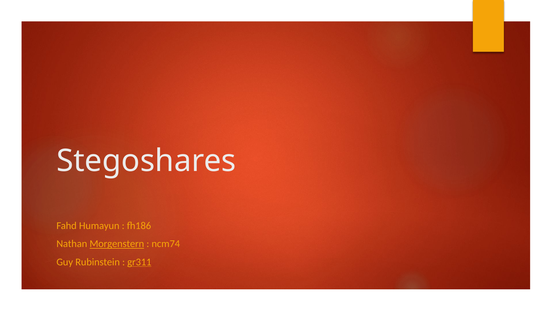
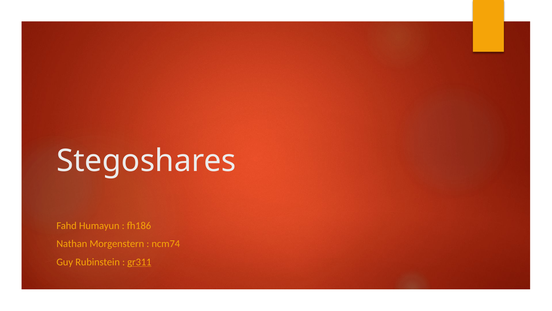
Morgenstern underline: present -> none (117, 243)
